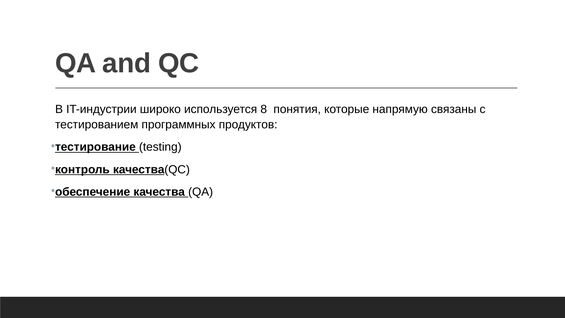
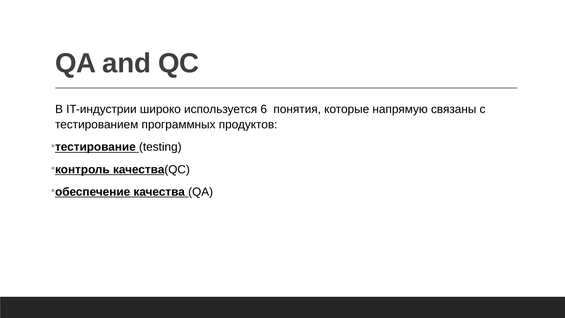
8: 8 -> 6 (264, 109)
